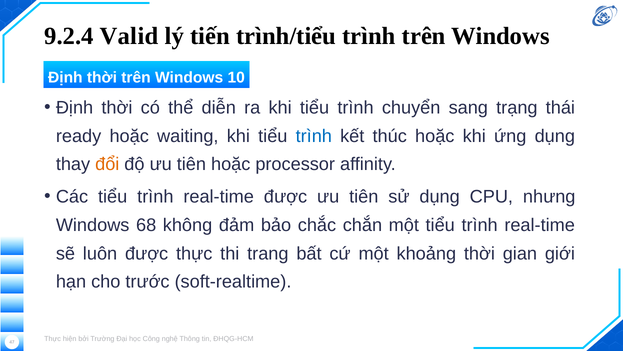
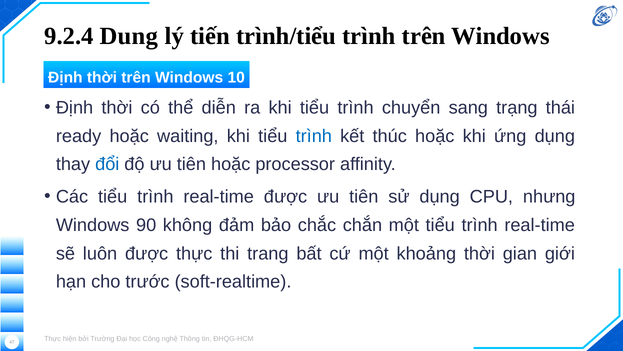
Valid: Valid -> Dung (129, 36)
đổi colour: orange -> blue (107, 164)
68: 68 -> 90 (146, 225)
